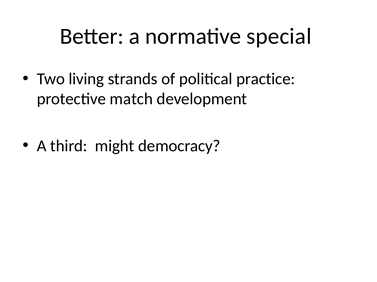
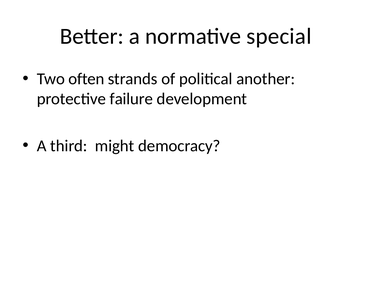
living: living -> often (86, 79)
practice: practice -> another (266, 79)
match: match -> failure (131, 99)
